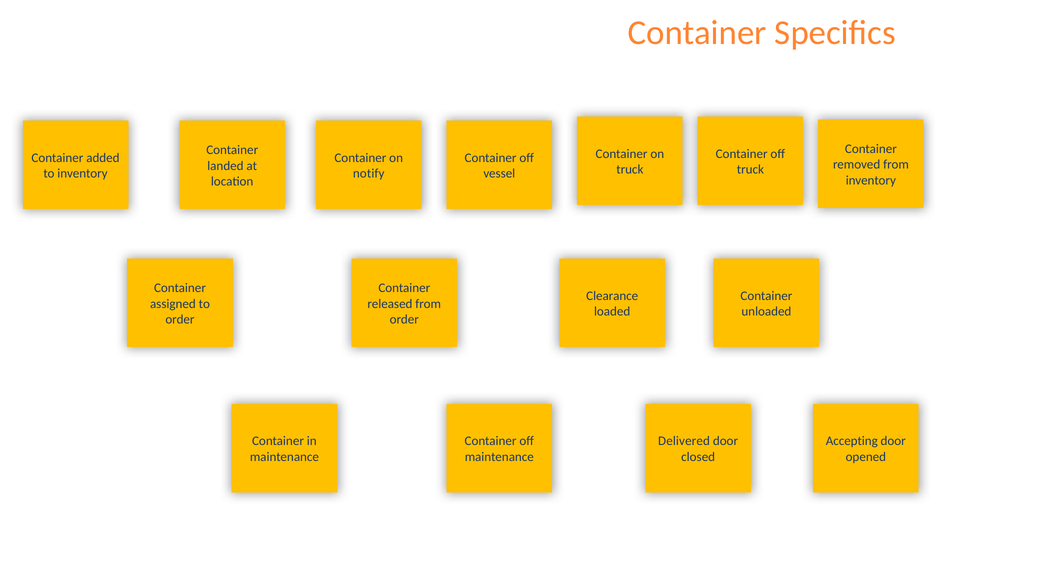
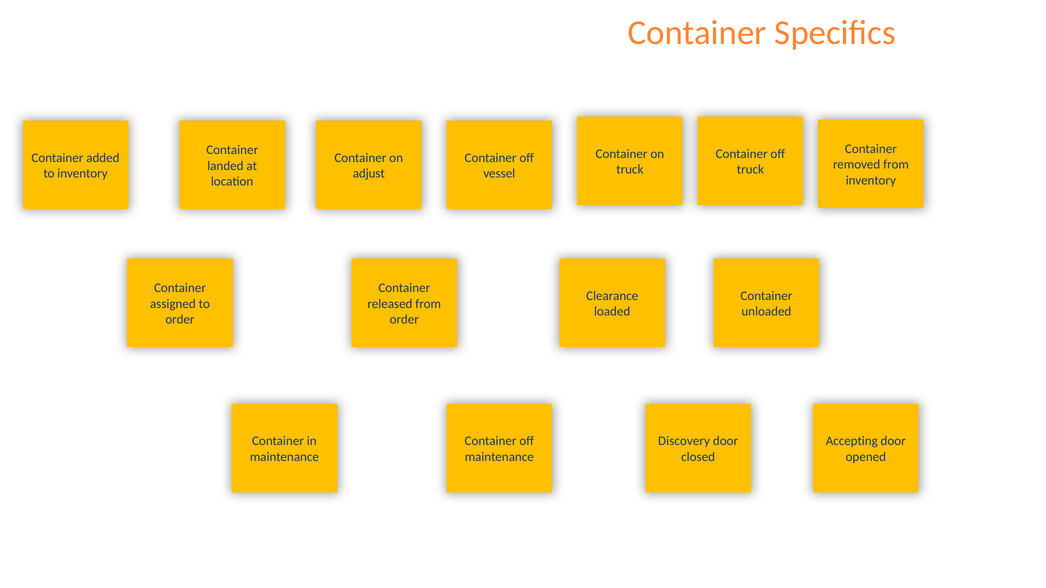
notify: notify -> adjust (369, 174)
Delivered: Delivered -> Discovery (684, 441)
